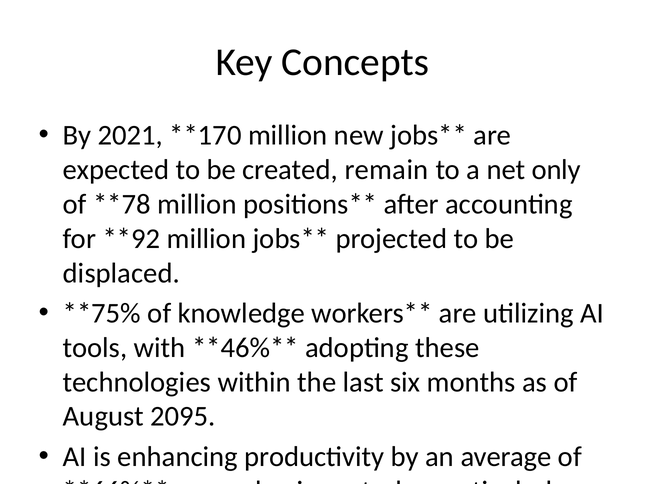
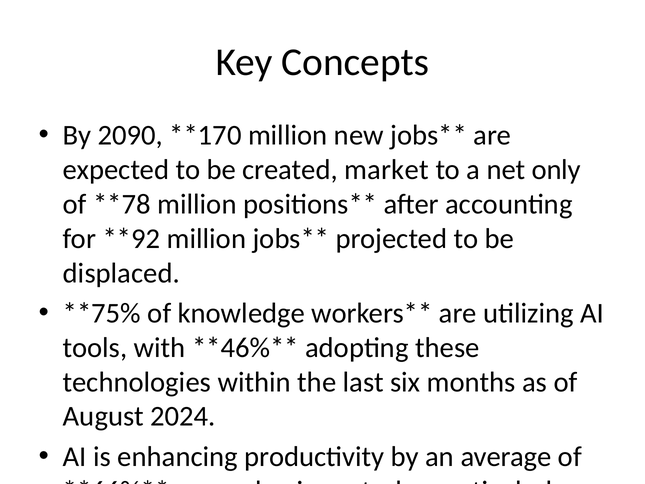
2021: 2021 -> 2090 (130, 135)
remain: remain -> market (386, 170)
2095: 2095 -> 2024 (183, 416)
